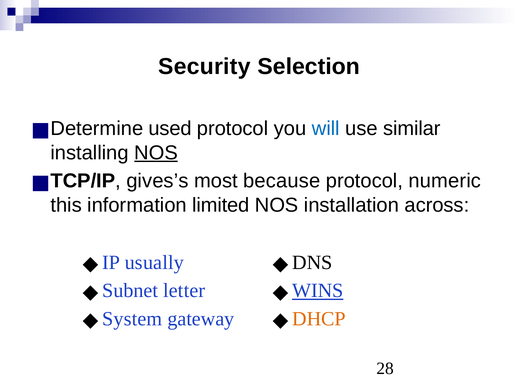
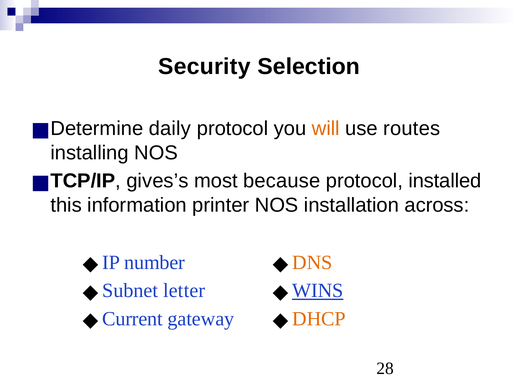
used: used -> daily (170, 128)
will colour: blue -> orange (326, 128)
similar: similar -> routes (412, 128)
NOS underline: present -> none (156, 153)
numeric: numeric -> installed (445, 181)
limited: limited -> printer (221, 205)
usually: usually -> number (155, 262)
DNS colour: black -> orange (312, 262)
System: System -> Current (132, 319)
